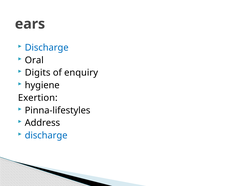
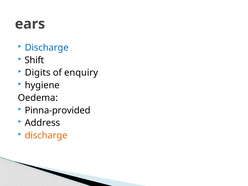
Oral: Oral -> Shift (34, 60)
Exertion: Exertion -> Oedema (38, 98)
Pinna-lifestyles: Pinna-lifestyles -> Pinna-provided (58, 110)
discharge colour: blue -> orange (46, 135)
